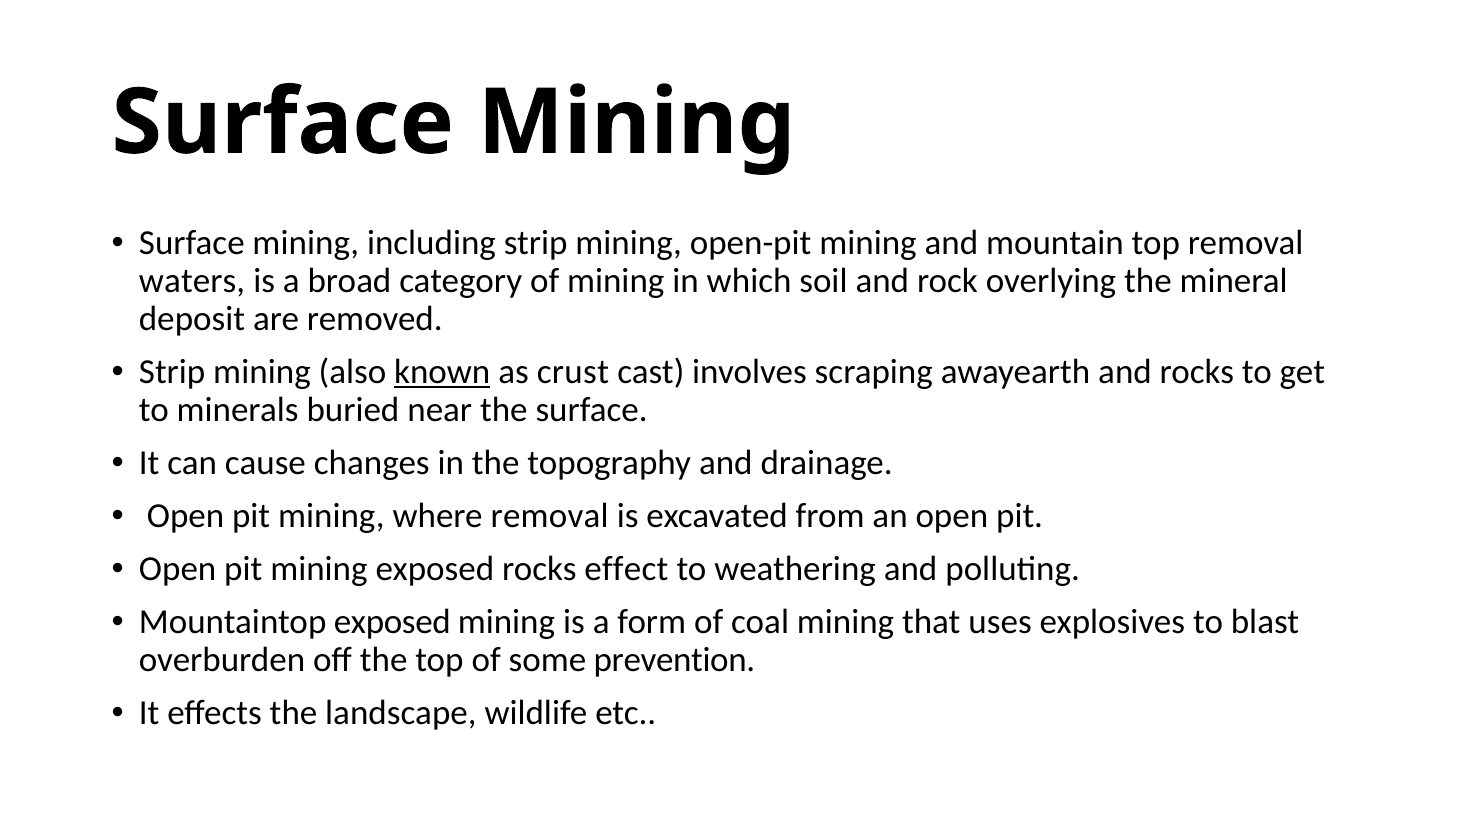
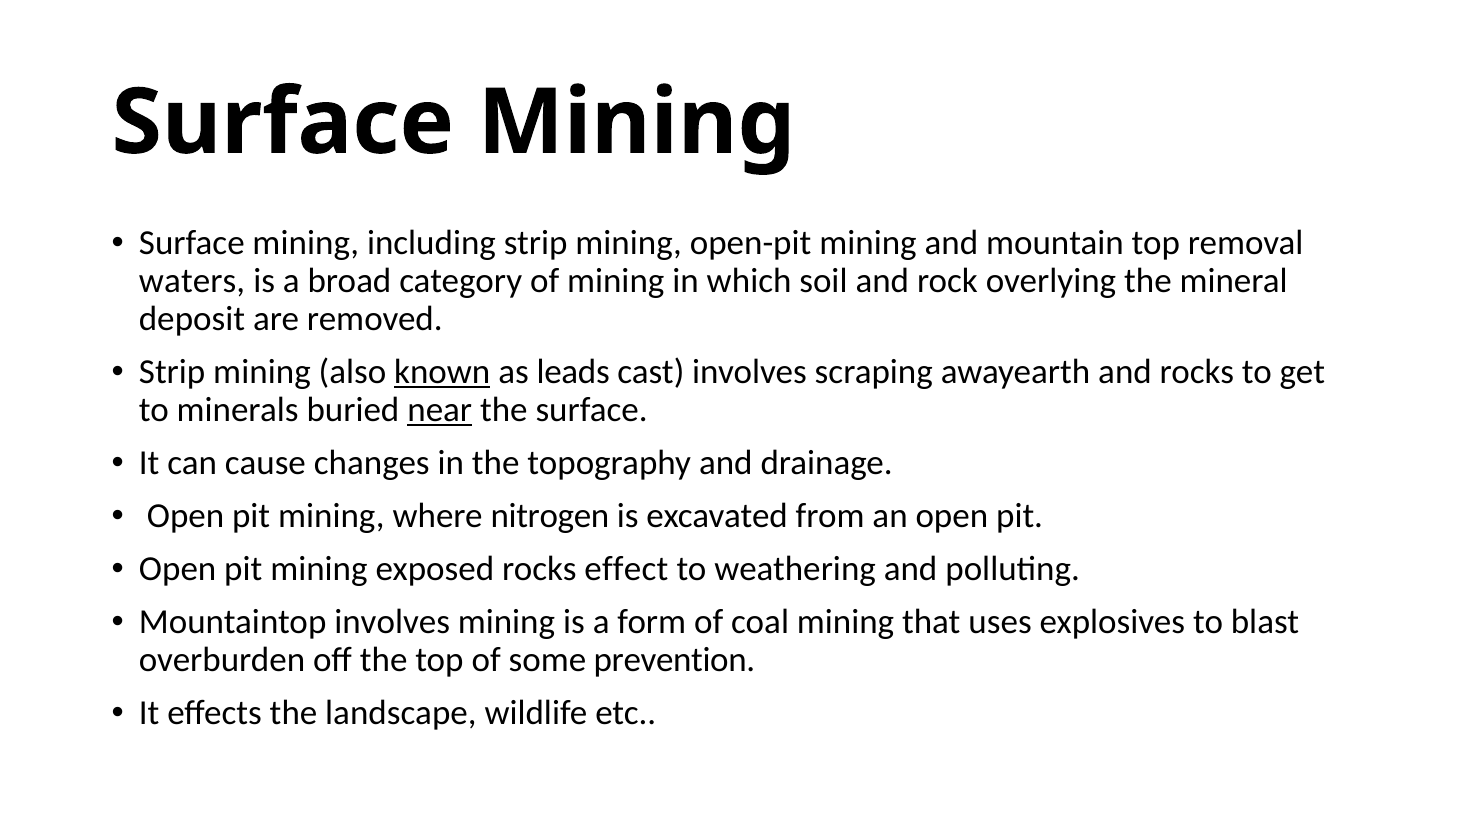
crust: crust -> leads (573, 372)
near underline: none -> present (440, 410)
where removal: removal -> nitrogen (550, 516)
Mountaintop exposed: exposed -> involves (392, 622)
